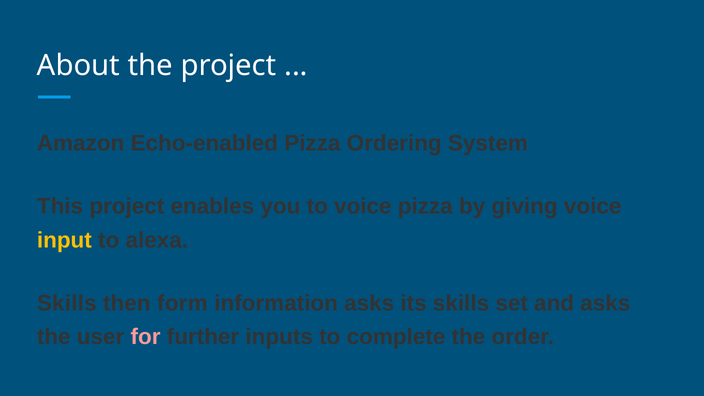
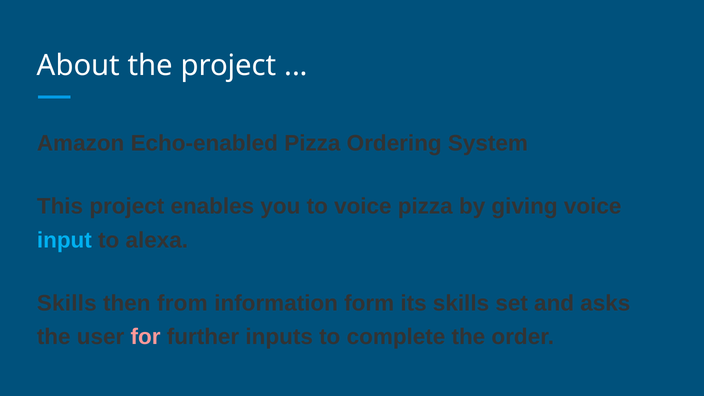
input colour: yellow -> light blue (64, 240)
form: form -> from (182, 303)
information asks: asks -> form (369, 303)
